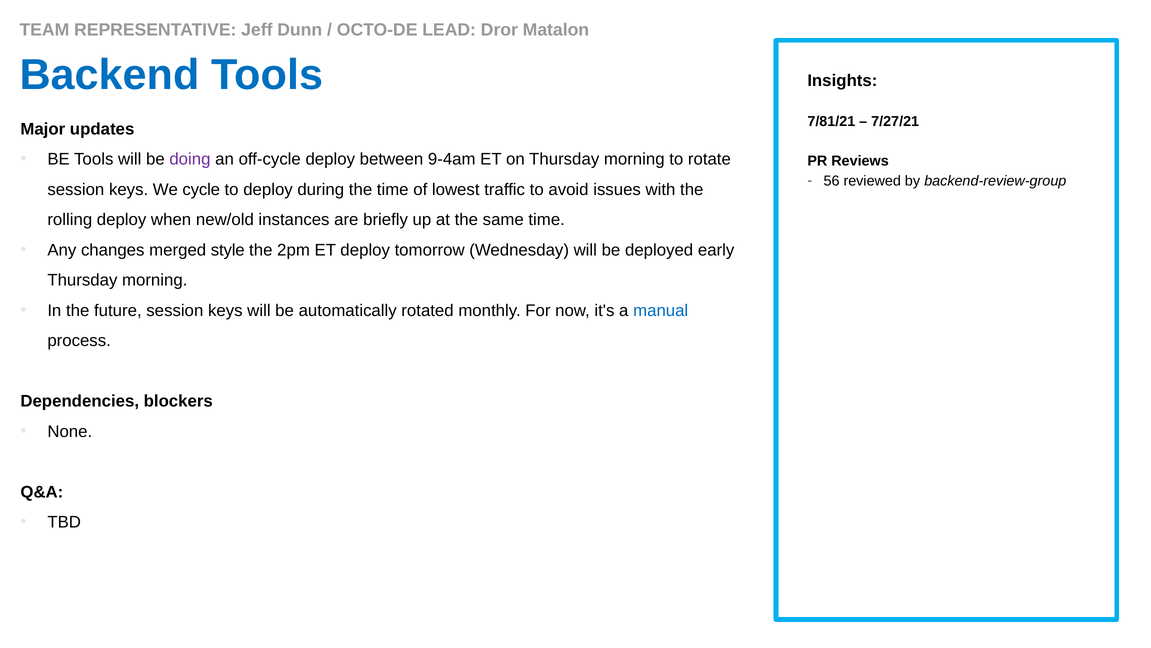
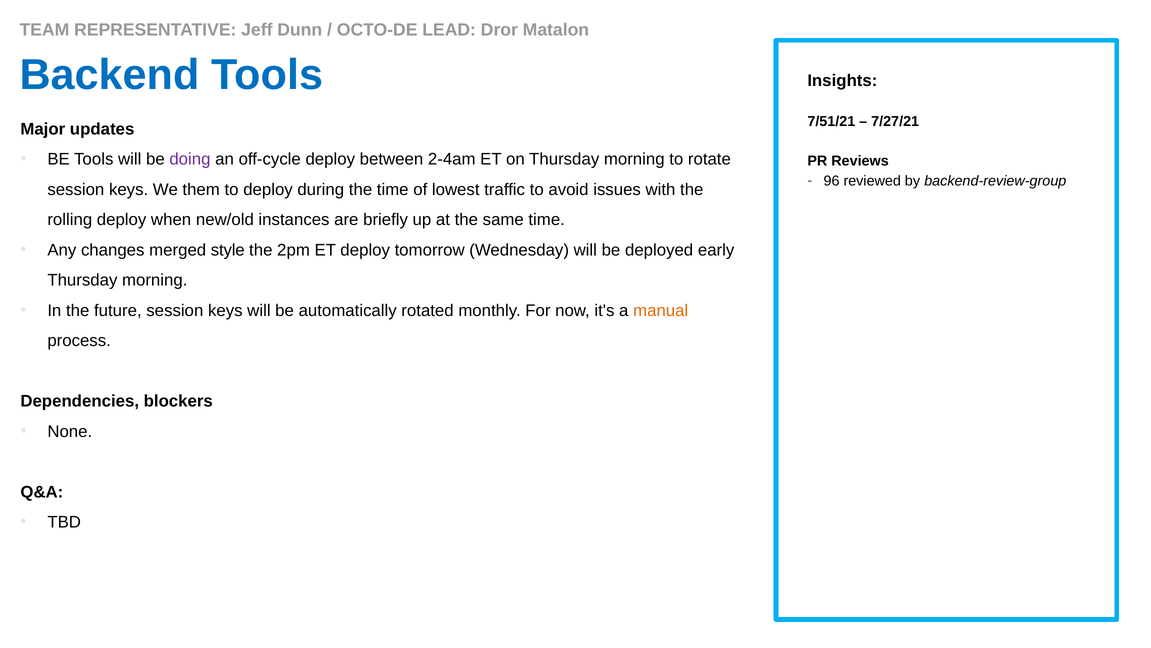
7/81/21: 7/81/21 -> 7/51/21 (831, 121)
9-4am: 9-4am -> 2-4am (452, 159)
56: 56 -> 96 (832, 181)
cycle: cycle -> them (201, 189)
manual colour: blue -> orange (661, 310)
